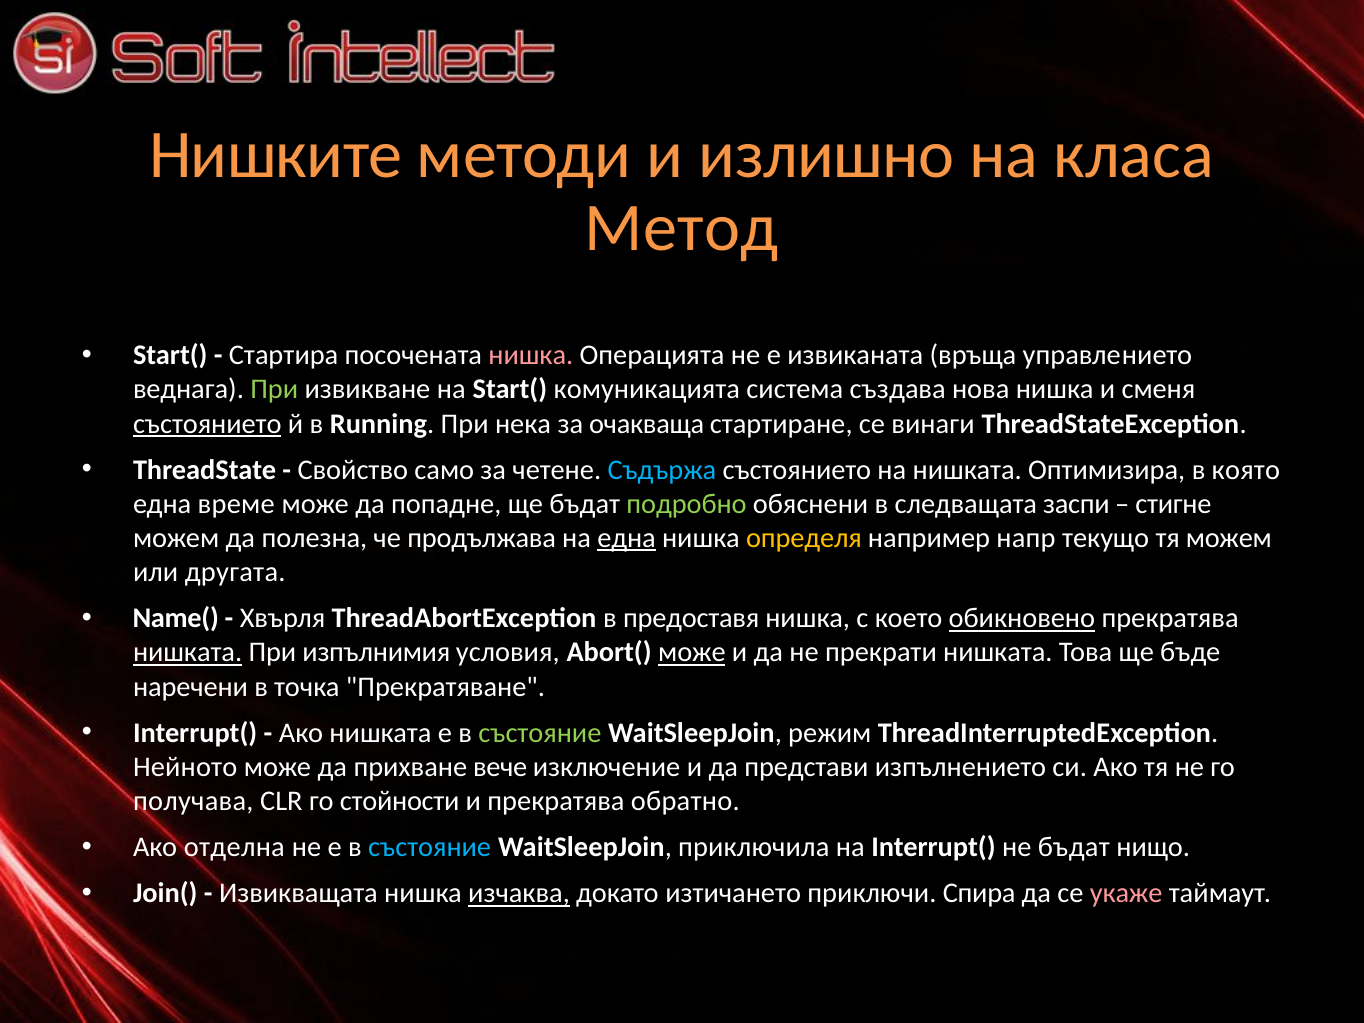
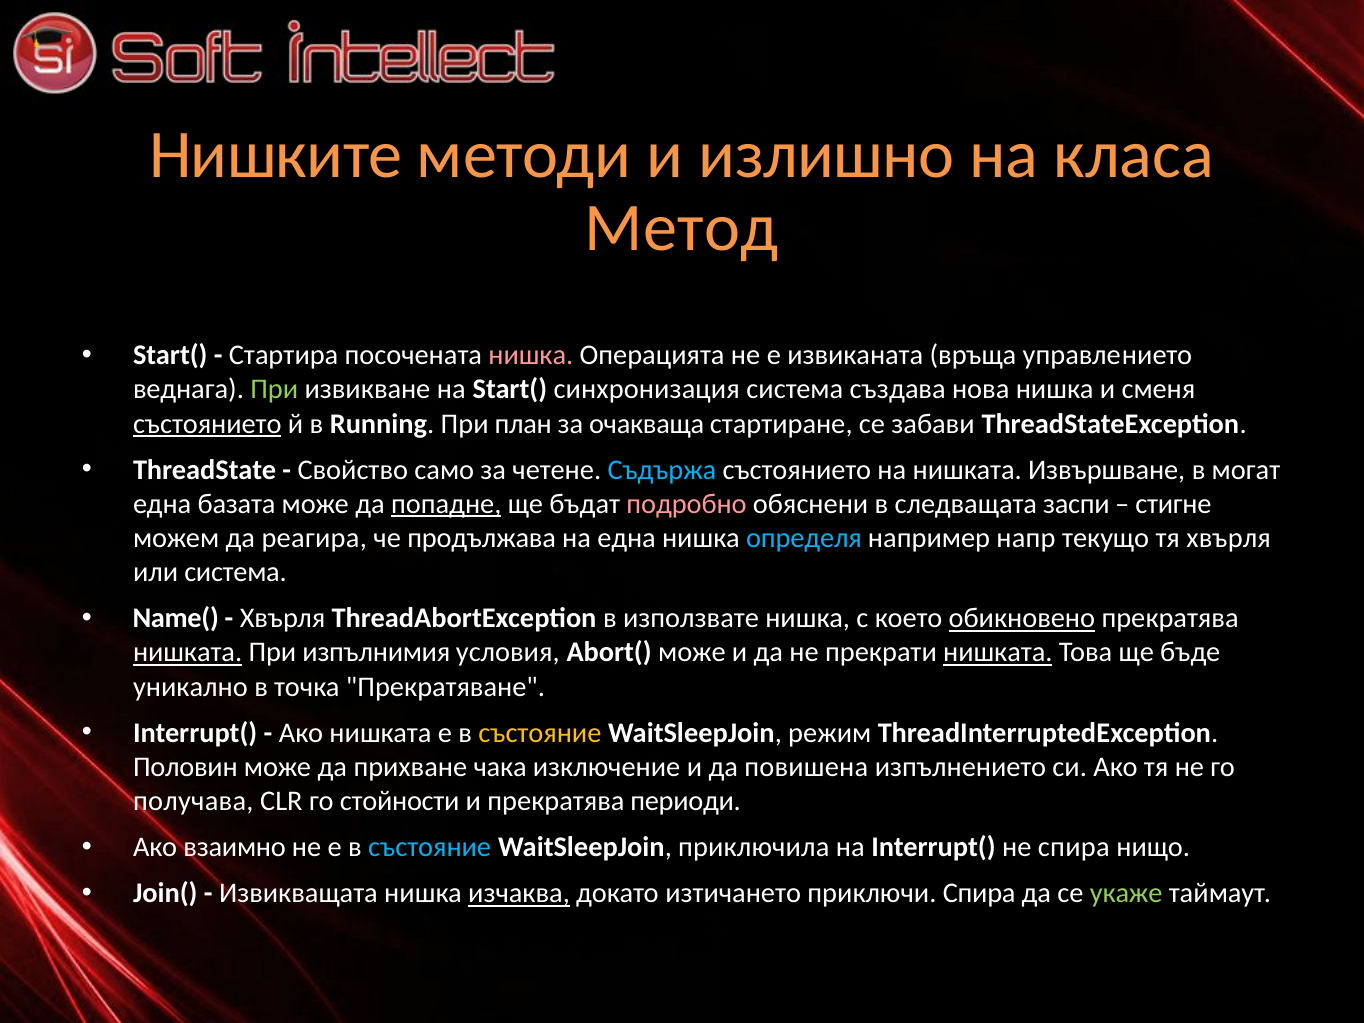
комуникацията: комуникацията -> синхронизация (647, 390)
нека: нека -> план (523, 424)
винаги: винаги -> забави (933, 424)
Оптимизира: Оптимизира -> Извършване (1107, 470)
която: която -> могат (1246, 470)
време: време -> базата (237, 504)
попадне underline: none -> present (446, 504)
подробно colour: light green -> pink (687, 504)
полезна: полезна -> реагира (314, 538)
една underline: present -> none (627, 538)
определя colour: yellow -> light blue (804, 538)
тя можем: можем -> хвърля (1229, 538)
или другата: другата -> система (235, 572)
предоставя: предоставя -> използвате (691, 618)
може underline: present -> none (692, 653)
нишката underline: none -> present (998, 653)
наречени: наречени -> уникално (190, 687)
състояние colour: light green -> yellow (540, 733)
Нейното: Нейното -> Половин (185, 767)
вече: вече -> чака (500, 767)
представи: представи -> повишена (806, 767)
обратно: обратно -> периоди (686, 801)
отделна: отделна -> взаимно (235, 847)
не бъдат: бъдат -> спира (1074, 847)
укаже colour: pink -> light green (1126, 894)
